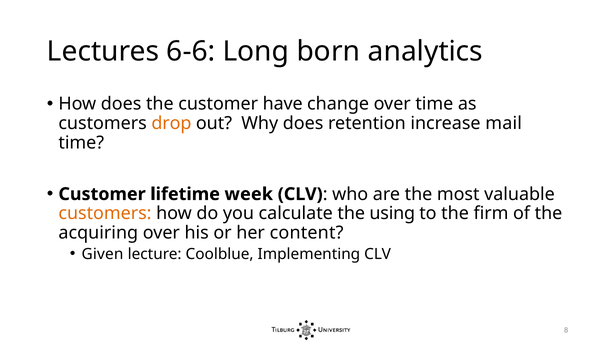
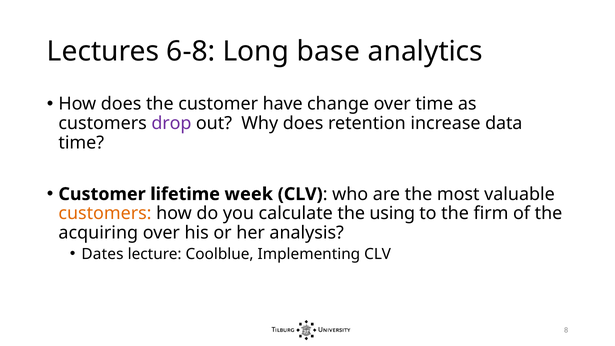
6-6: 6-6 -> 6-8 (191, 52)
born: born -> base (328, 52)
drop colour: orange -> purple (171, 123)
mail: mail -> data (504, 123)
content: content -> analysis (307, 233)
Given: Given -> Dates (103, 254)
